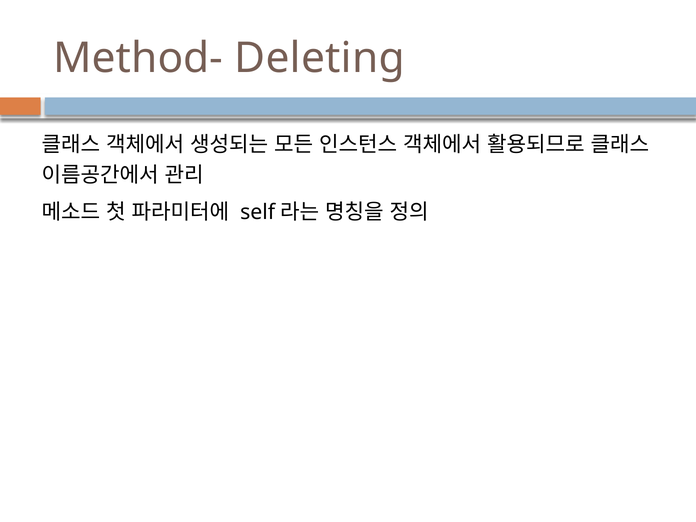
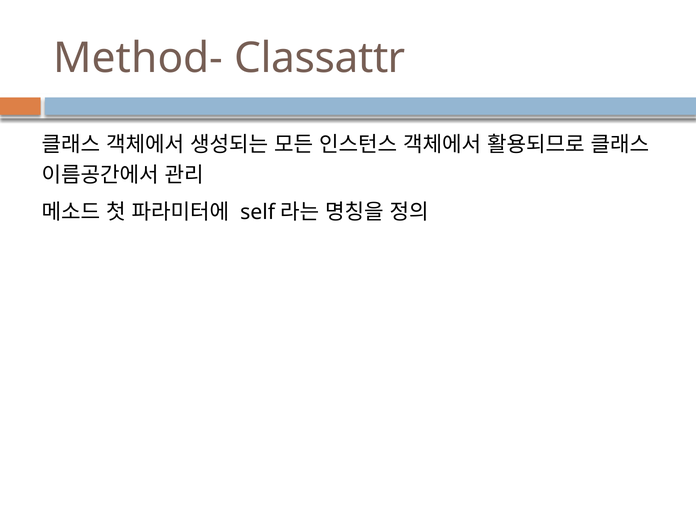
Deleting: Deleting -> Classattr (320, 58)
